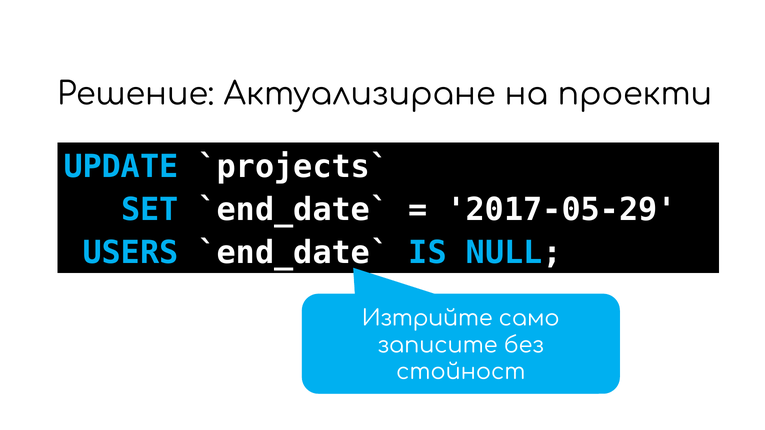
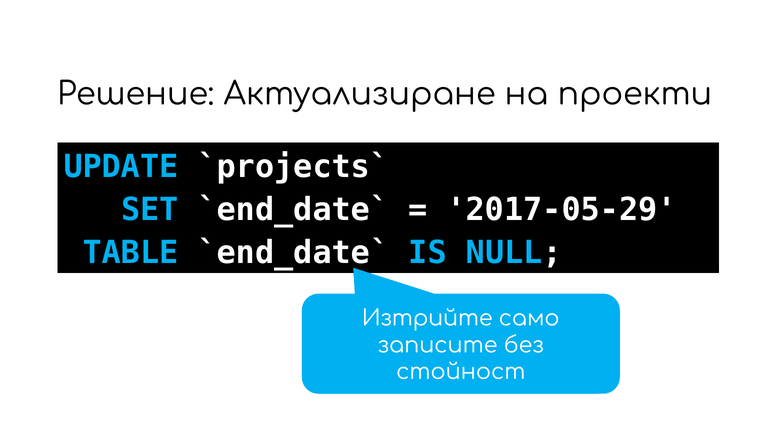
USERS: USERS -> TABLE (131, 253)
